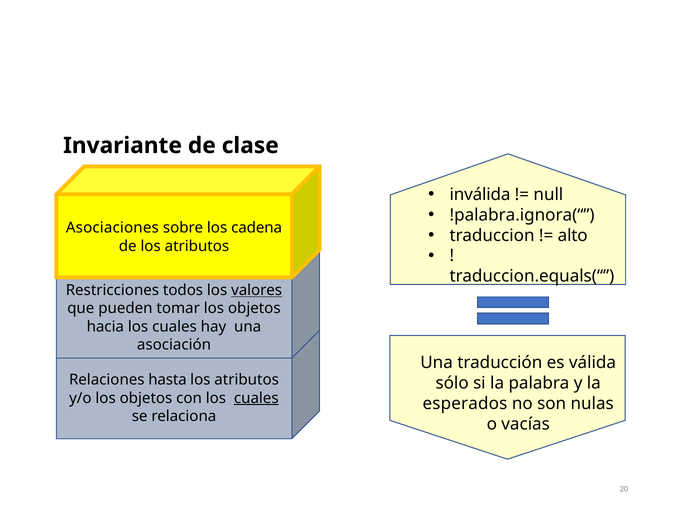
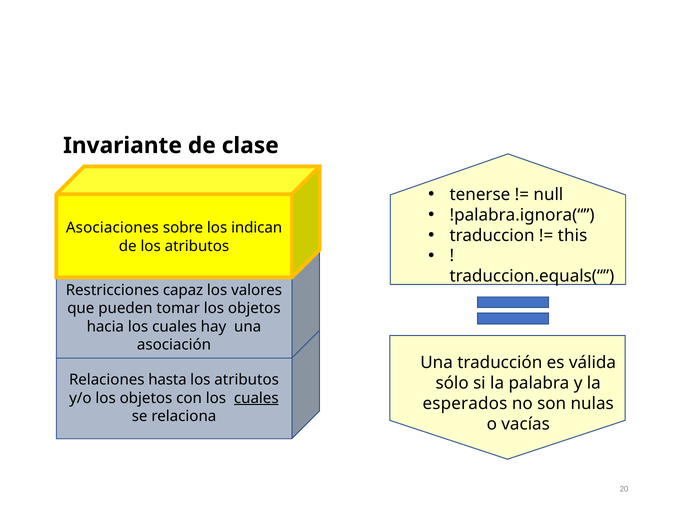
inválida: inválida -> tenerse (480, 194)
cadena: cadena -> indican (257, 228)
alto: alto -> this (573, 235)
todos: todos -> capaz (183, 290)
valores underline: present -> none (257, 290)
